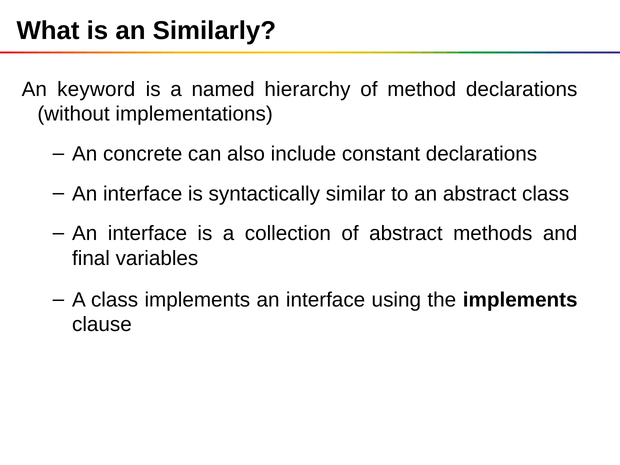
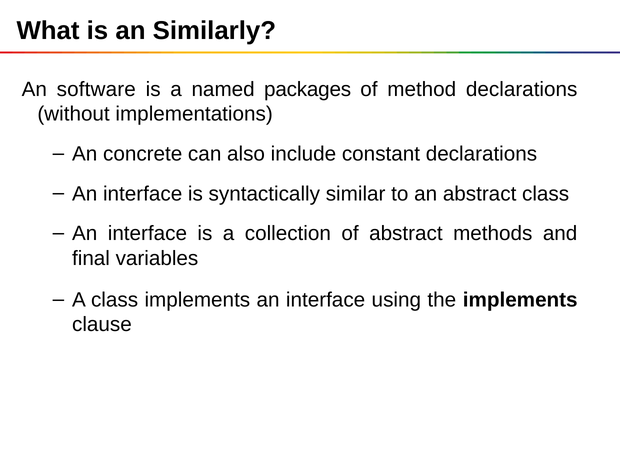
keyword: keyword -> software (96, 89)
hierarchy: hierarchy -> packages (308, 89)
